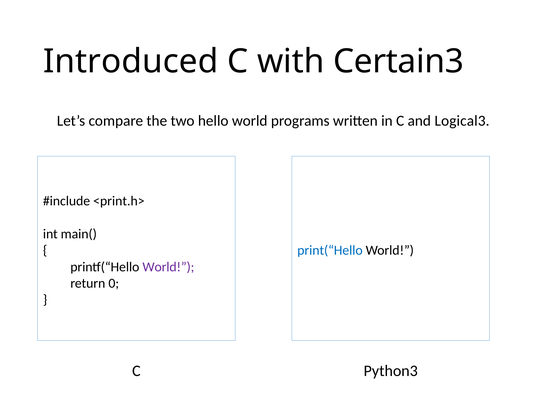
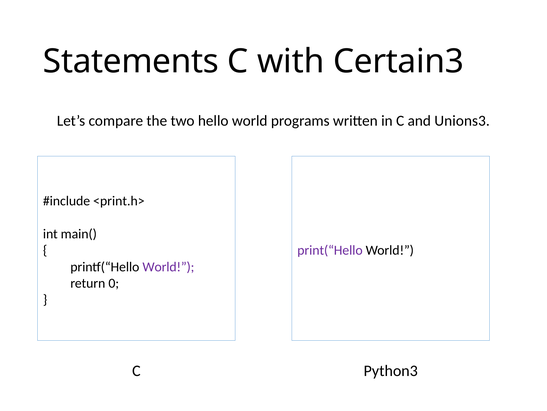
Introduced: Introduced -> Statements (131, 61)
Logical3: Logical3 -> Unions3 (462, 120)
print(“Hello colour: blue -> purple (330, 250)
